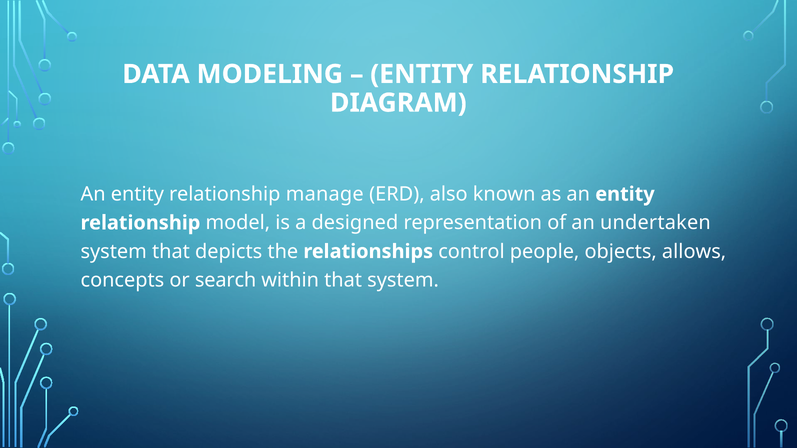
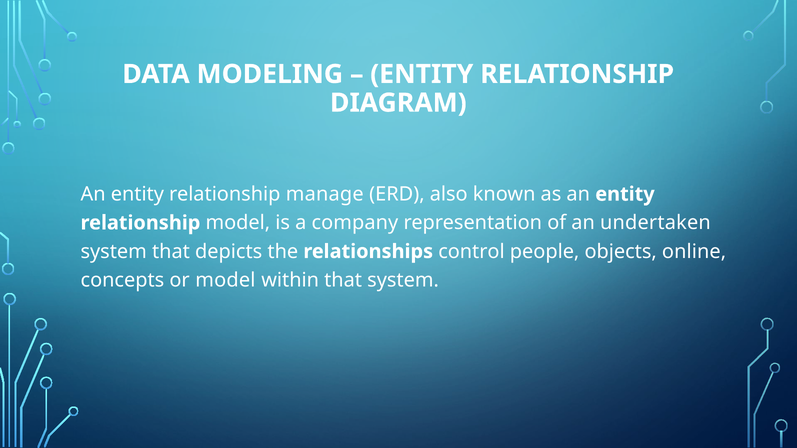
designed: designed -> company (355, 223)
allows: allows -> online (694, 252)
or search: search -> model (225, 280)
